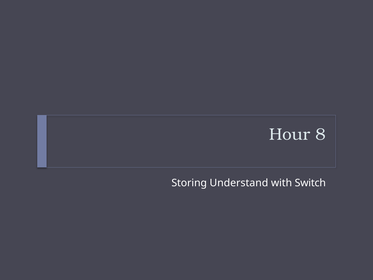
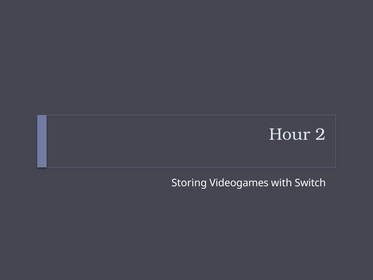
8: 8 -> 2 (321, 134)
Understand: Understand -> Videogames (239, 183)
